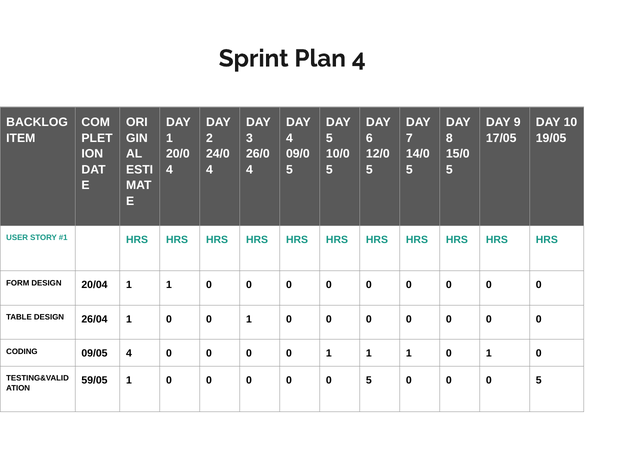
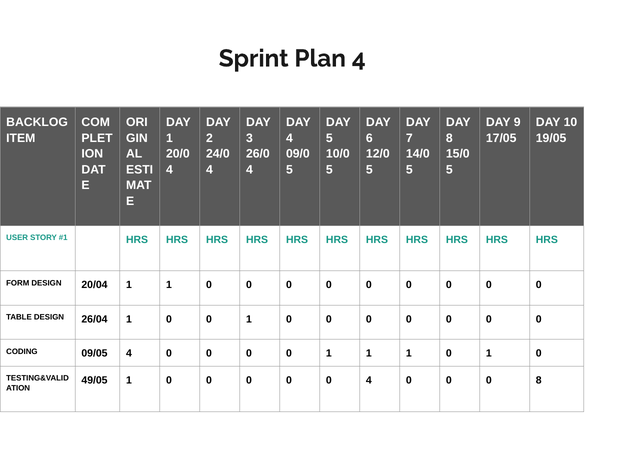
59/05: 59/05 -> 49/05 (95, 380)
5: 5 -> 4 (369, 380)
5: 5 -> 8 (539, 380)
